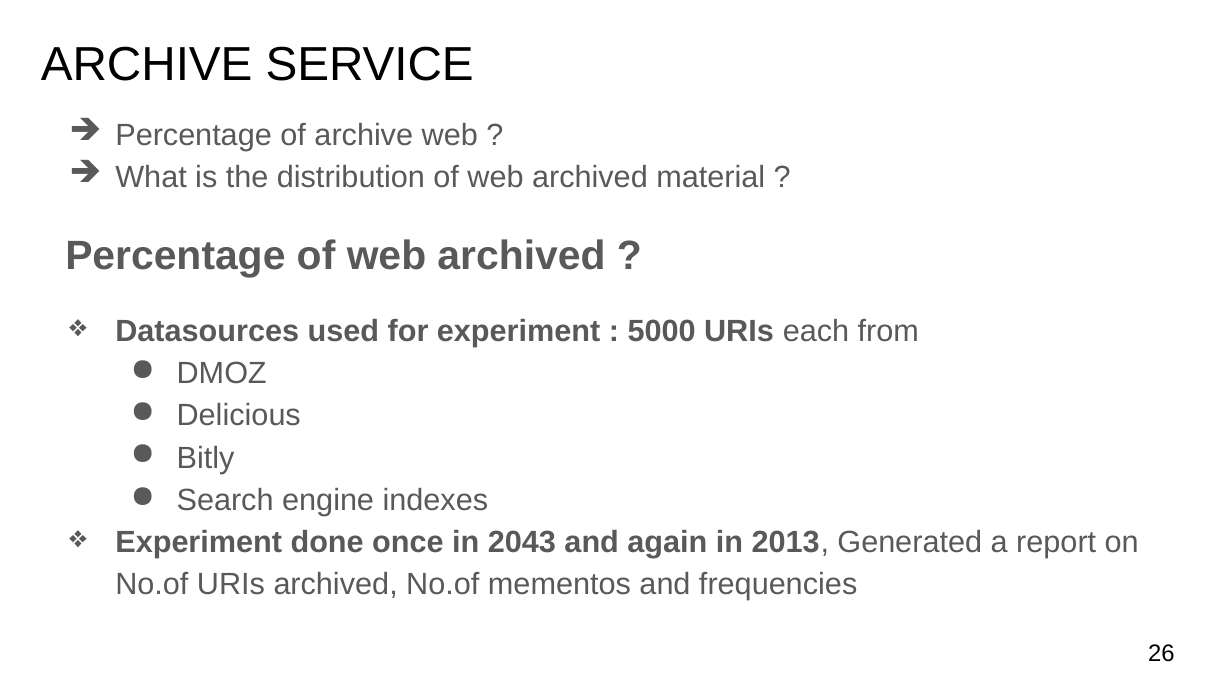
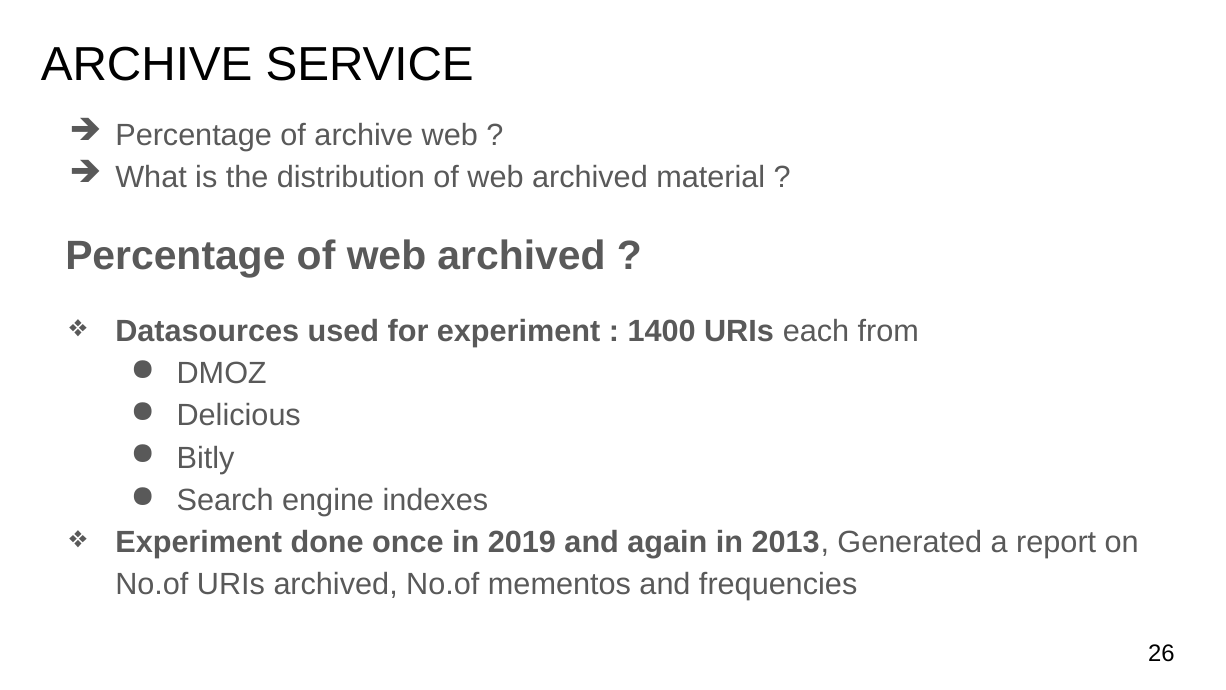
5000: 5000 -> 1400 (662, 331)
2043: 2043 -> 2019 (522, 542)
